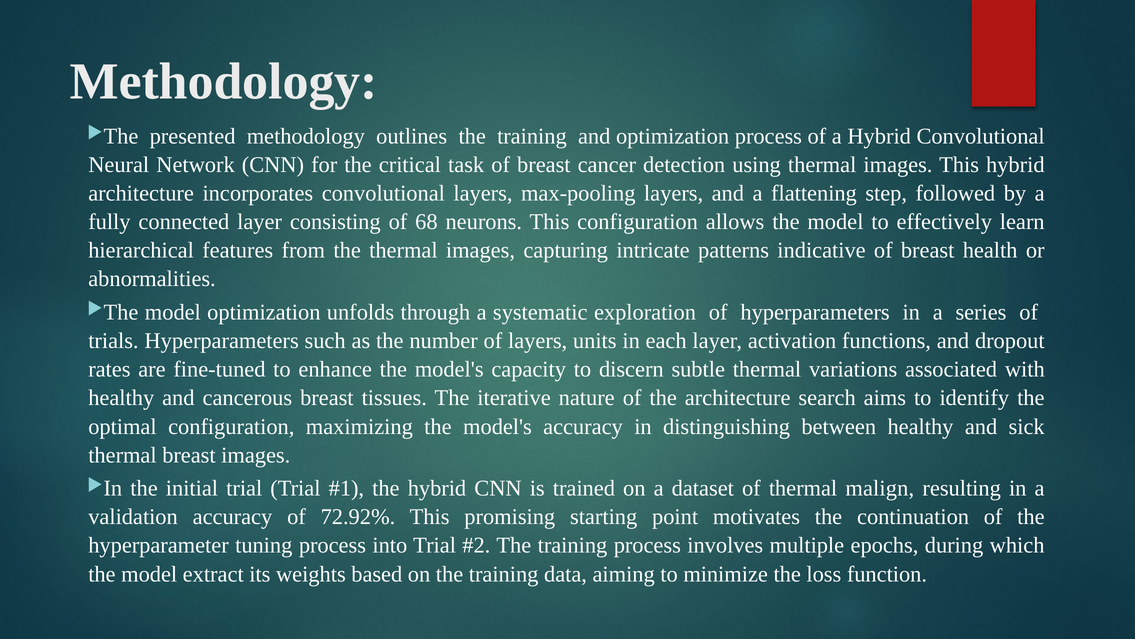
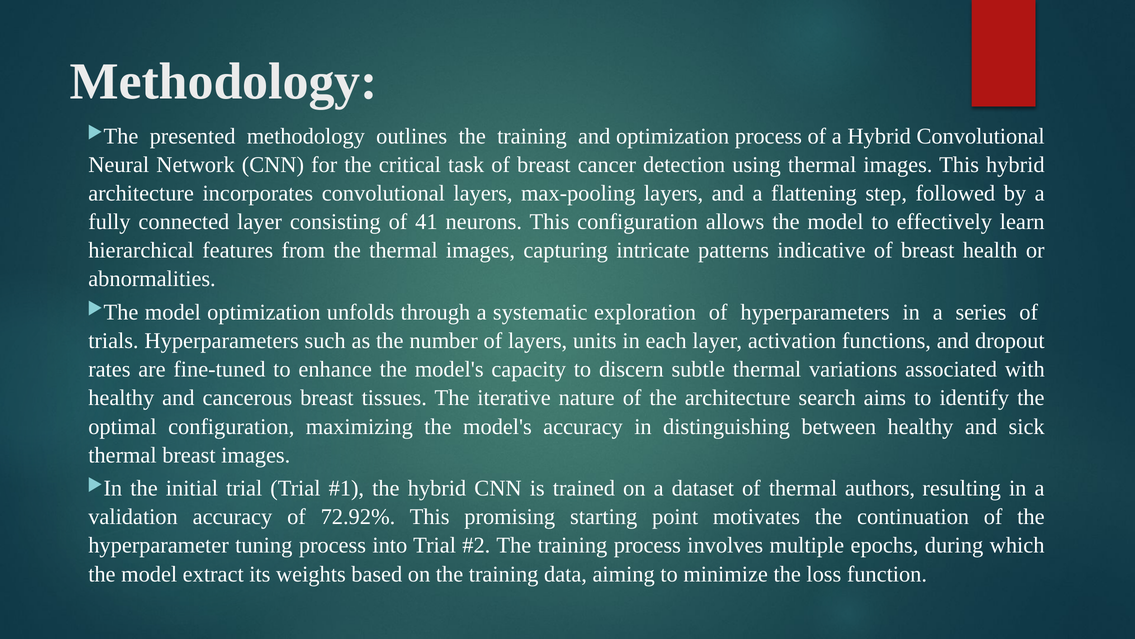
68: 68 -> 41 (426, 222)
malign: malign -> authors (880, 488)
